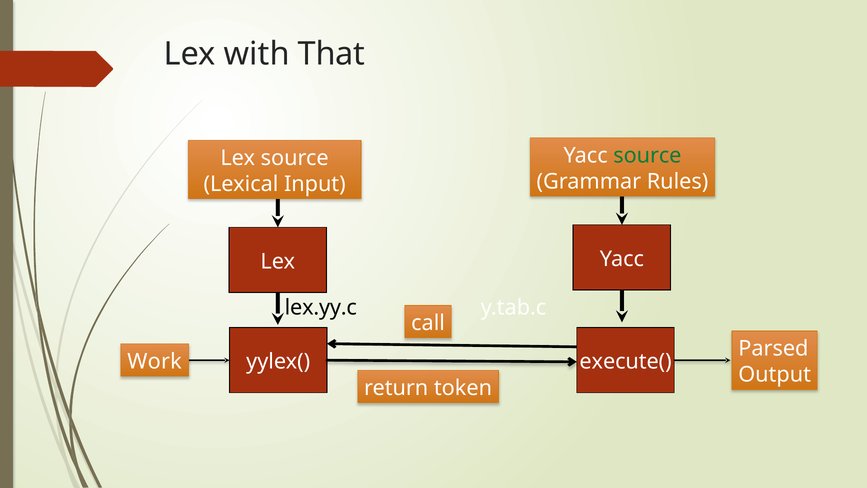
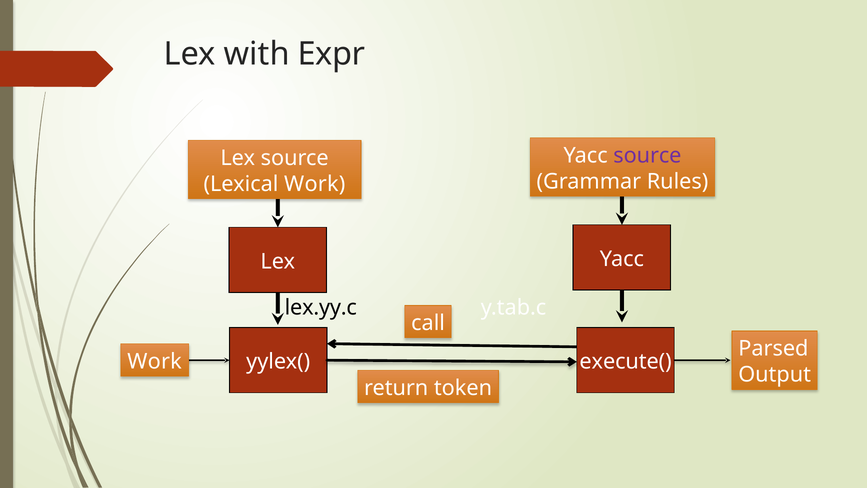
That: That -> Expr (331, 54)
source colour: green -> purple (647, 155)
Lexical Input: Input -> Work (315, 184)
